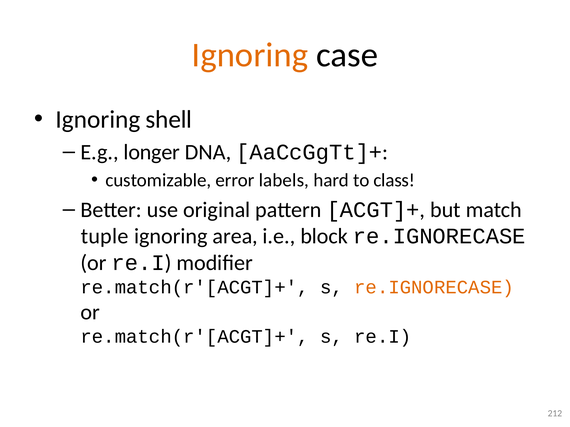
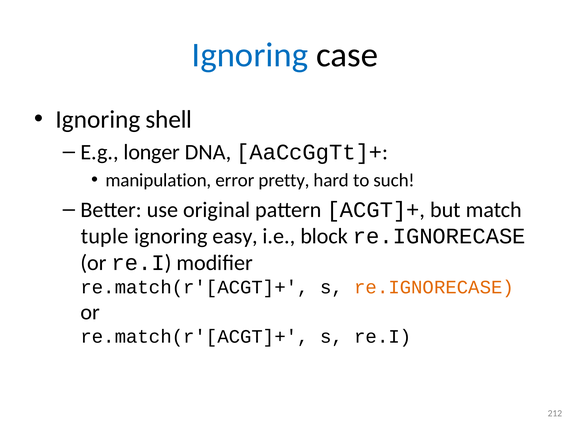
Ignoring colour: orange -> blue (250, 55)
customizable: customizable -> manipulation (158, 181)
labels: labels -> pretty (284, 181)
class: class -> such (394, 181)
area: area -> easy (235, 237)
